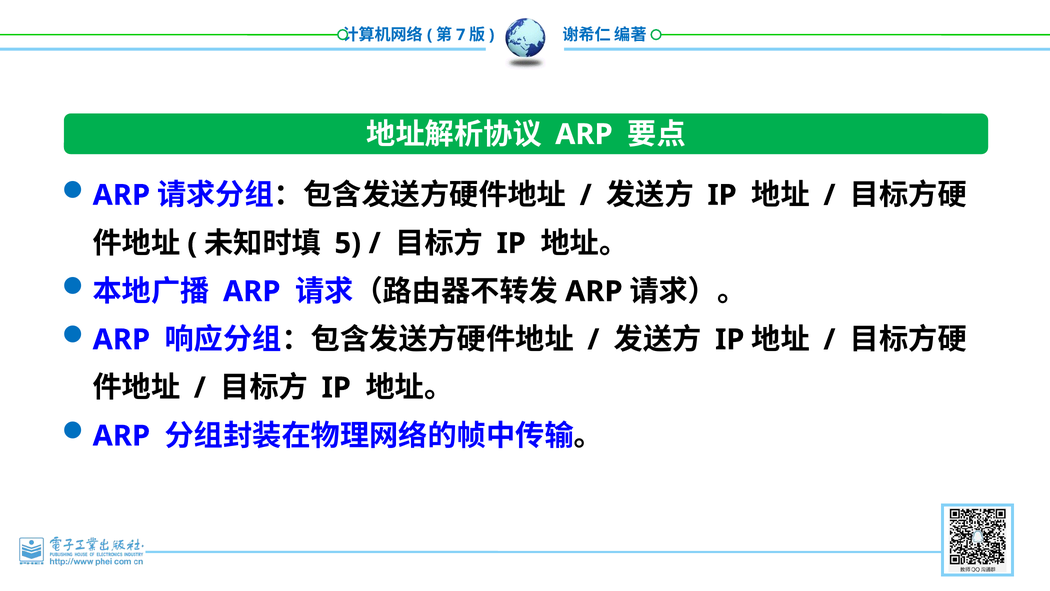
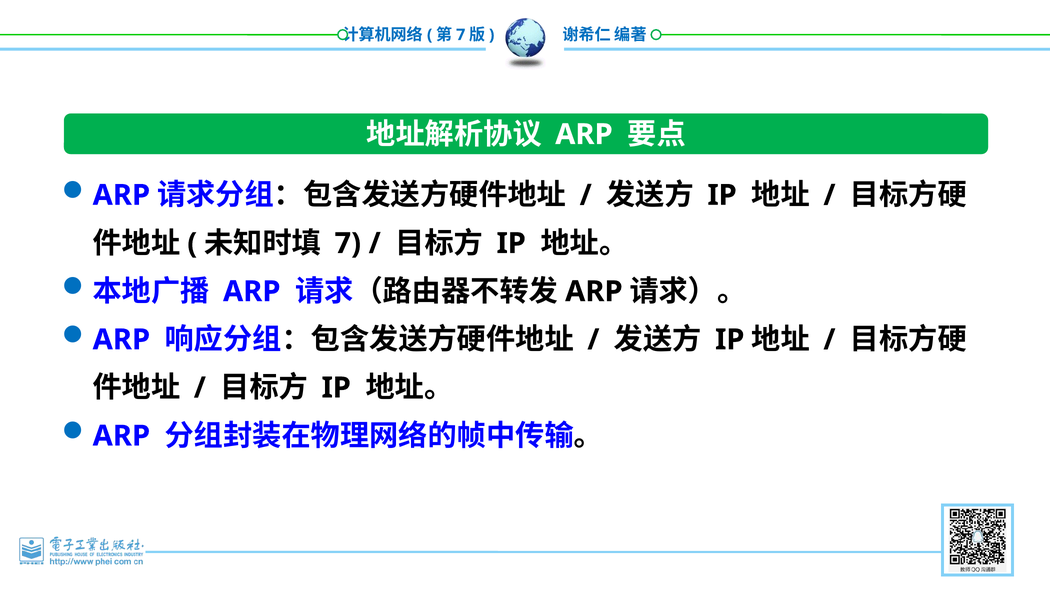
5: 5 -> 7 (348, 243)
